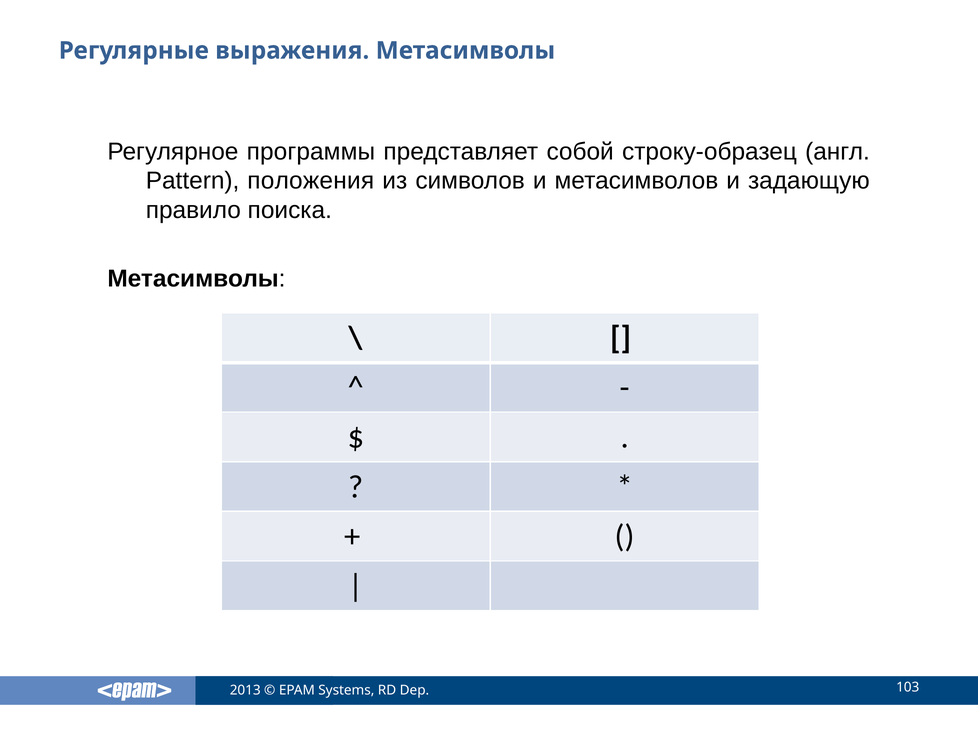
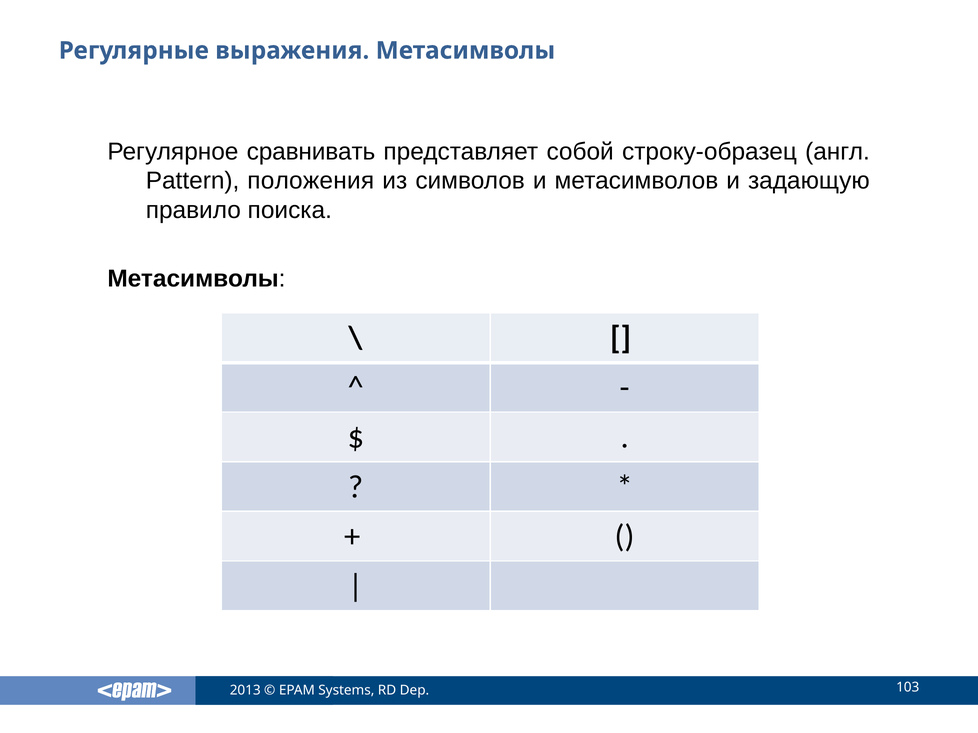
программы: программы -> сравнивать (311, 152)
